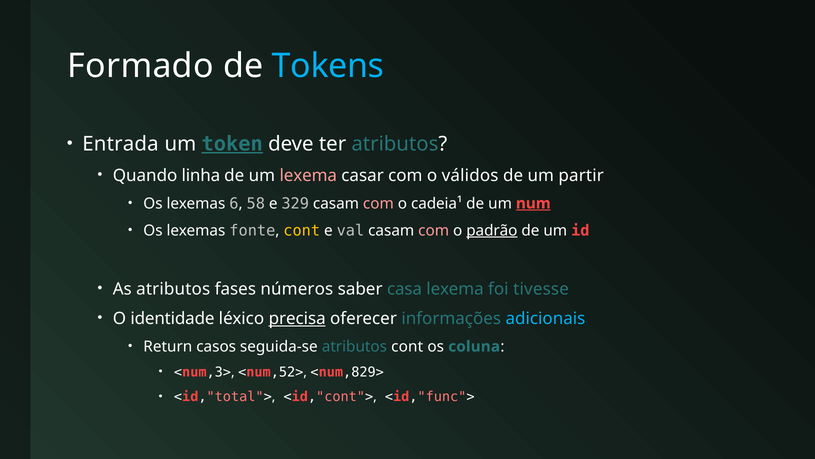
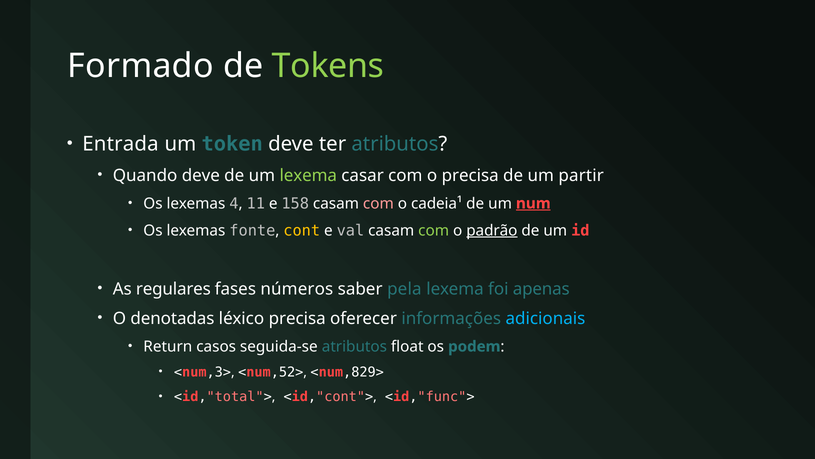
Tokens colour: light blue -> light green (328, 66)
token underline: present -> none (232, 144)
Quando linha: linha -> deve (201, 175)
lexema colour: pink -> light green (308, 175)
o válidos: válidos -> precisa (470, 175)
6: 6 -> 4 (234, 203)
58: 58 -> 11 (256, 203)
329: 329 -> 158 (295, 203)
com colour: pink -> light green (434, 230)
As atributos: atributos -> regulares (173, 289)
casa: casa -> pela (404, 289)
tivesse: tivesse -> apenas (541, 289)
identidade: identidade -> denotadas (172, 318)
precisa underline: present -> none (297, 318)
atributos cont: cont -> float (407, 346)
coluna: coluna -> podem (474, 346)
